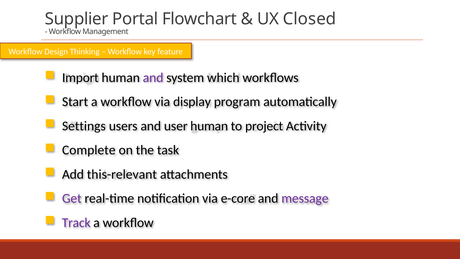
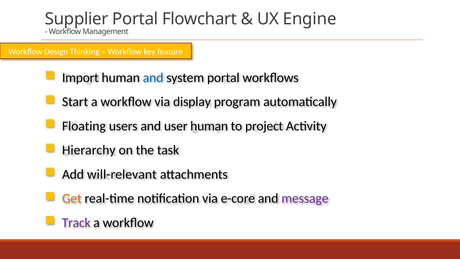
Closed: Closed -> Engine (310, 19)
and colour: purple -> blue (153, 78)
system which: which -> portal (223, 78)
Settings: Settings -> Floating (84, 126)
Complete: Complete -> Hierarchy (89, 150)
this-relevant: this-relevant -> will-relevant (122, 174)
Get colour: purple -> orange (72, 198)
